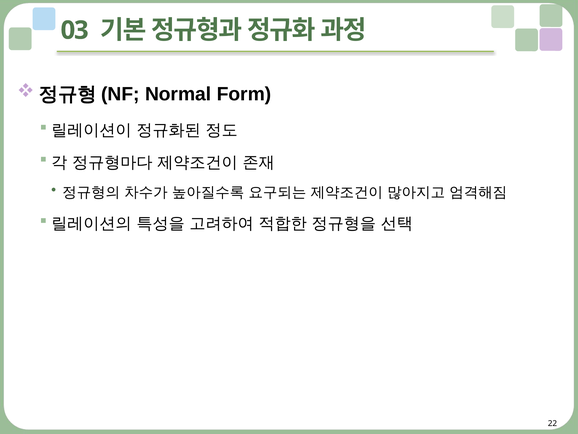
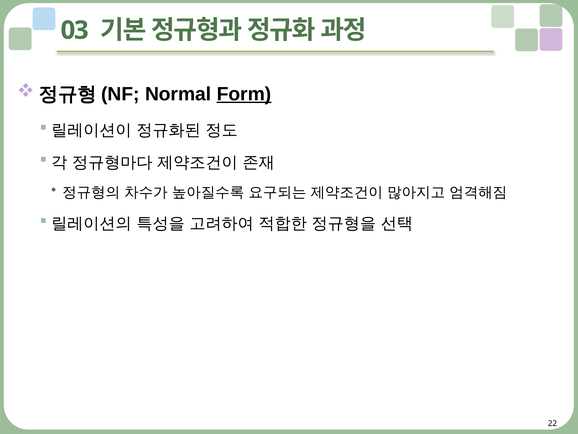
Form underline: none -> present (244, 94)
